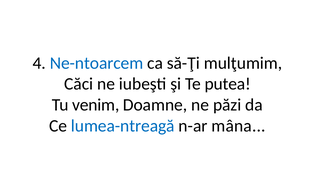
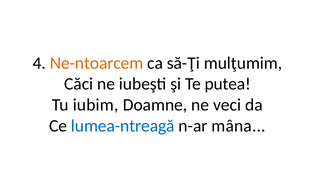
Ne-ntoarcem colour: blue -> orange (97, 63)
venim: venim -> iubim (96, 105)
păzi: păzi -> veci (227, 105)
